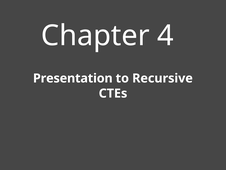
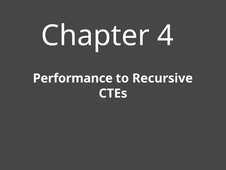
Presentation: Presentation -> Performance (73, 78)
